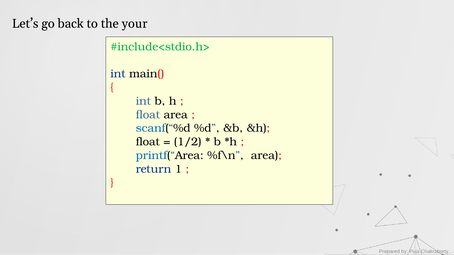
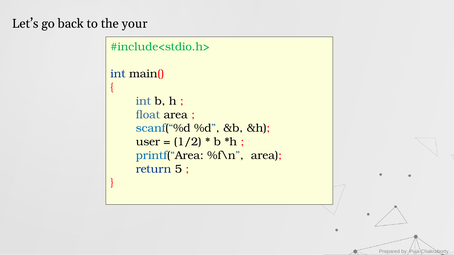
float: float -> user (148, 142)
1: 1 -> 5 (178, 169)
